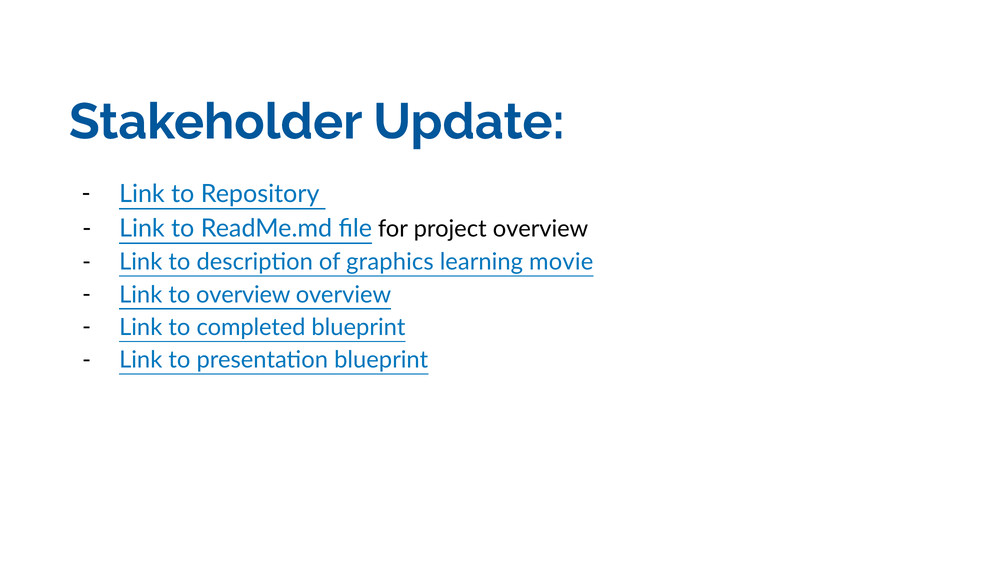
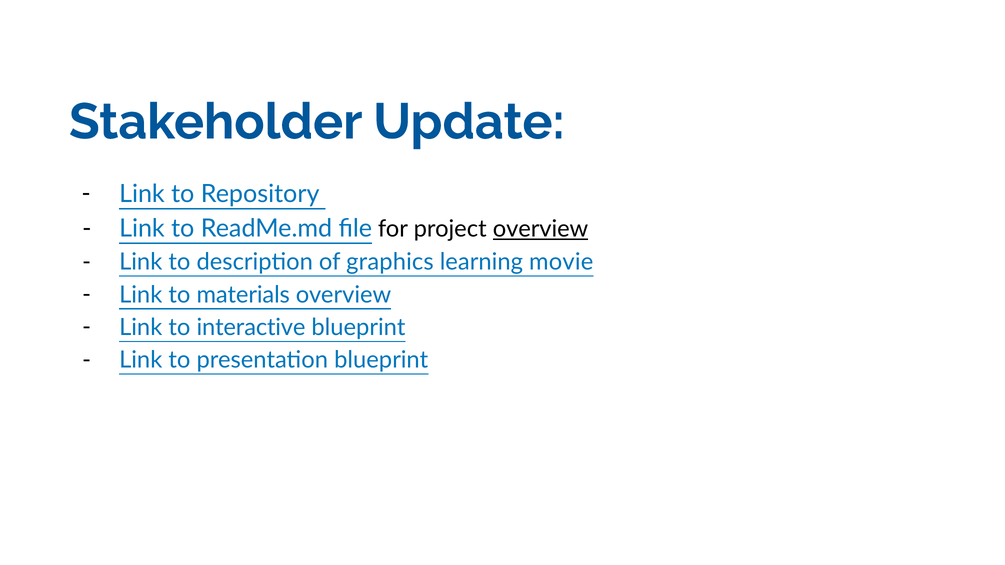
overview underline: none -> present (541, 229)
to overview: overview -> materials (243, 295)
completed: completed -> interactive (251, 328)
